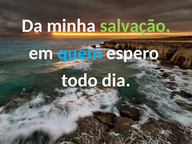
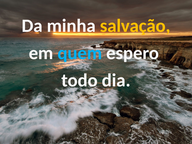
salvação colour: light green -> yellow (135, 26)
